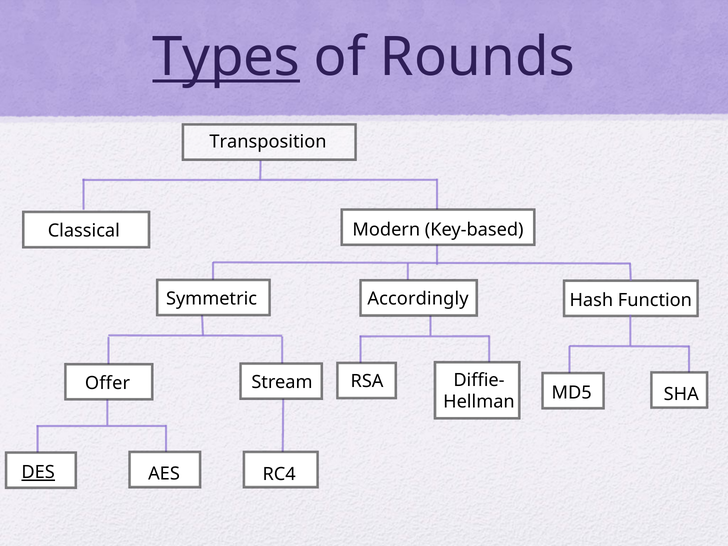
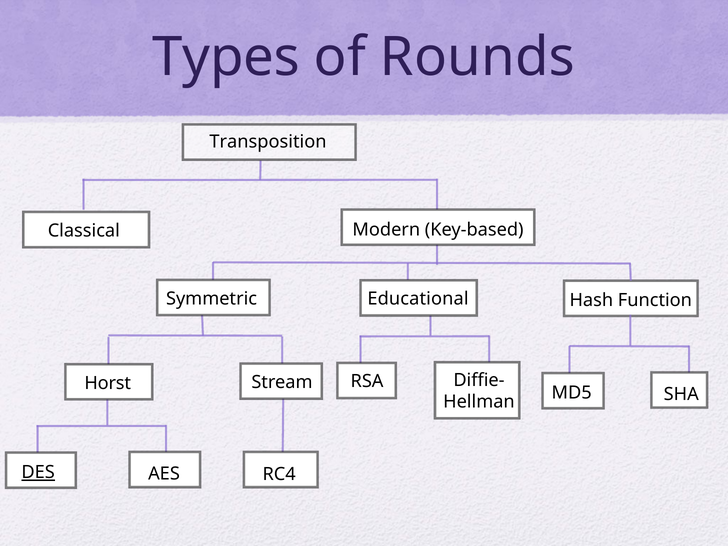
Types underline: present -> none (226, 57)
Accordingly: Accordingly -> Educational (418, 299)
Offer: Offer -> Horst (108, 383)
